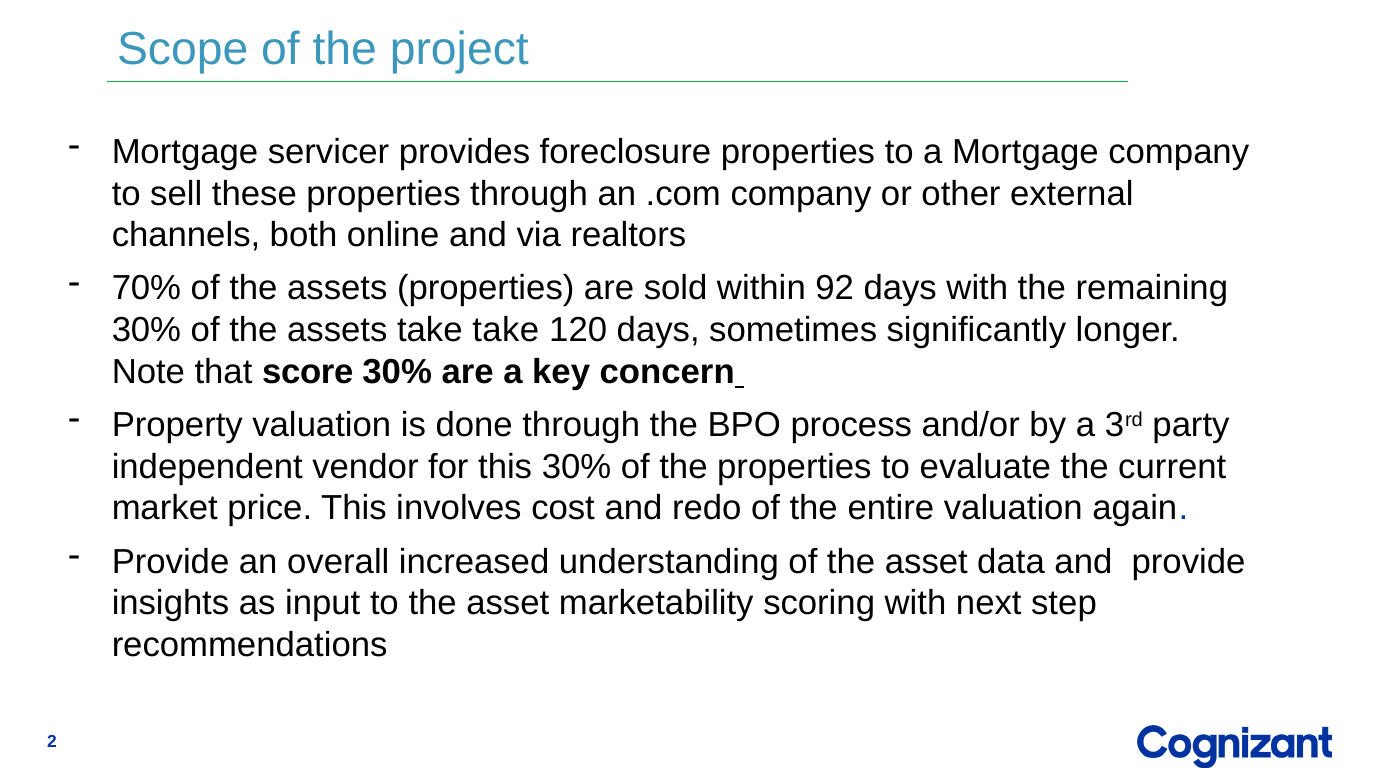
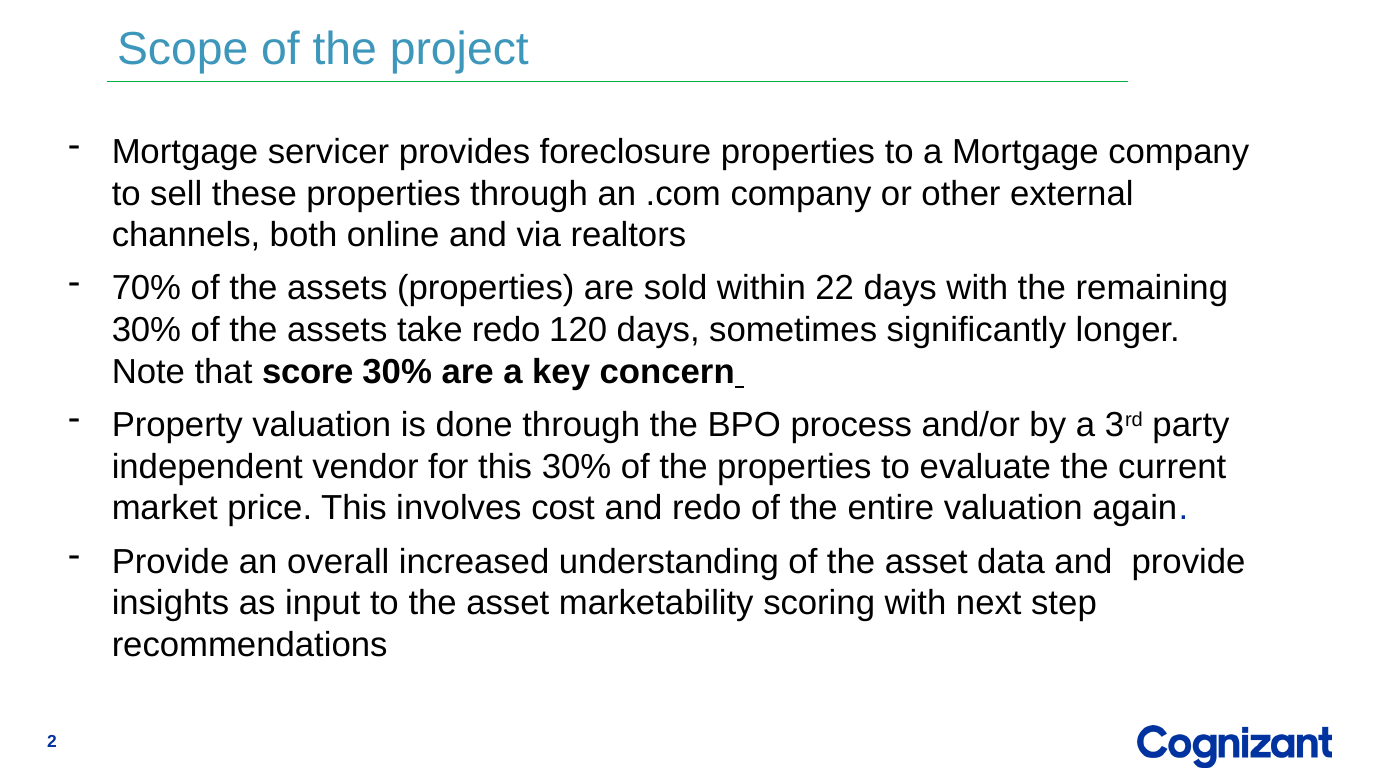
92: 92 -> 22 (835, 289)
take take: take -> redo (506, 330)
